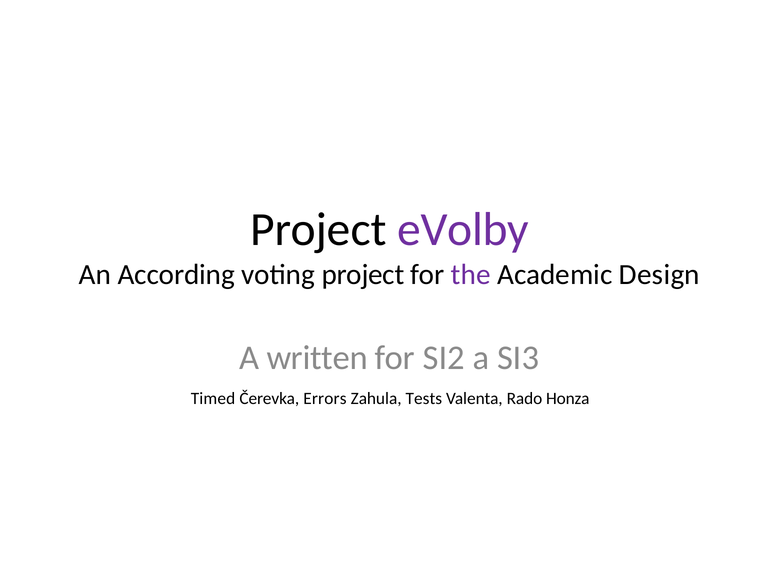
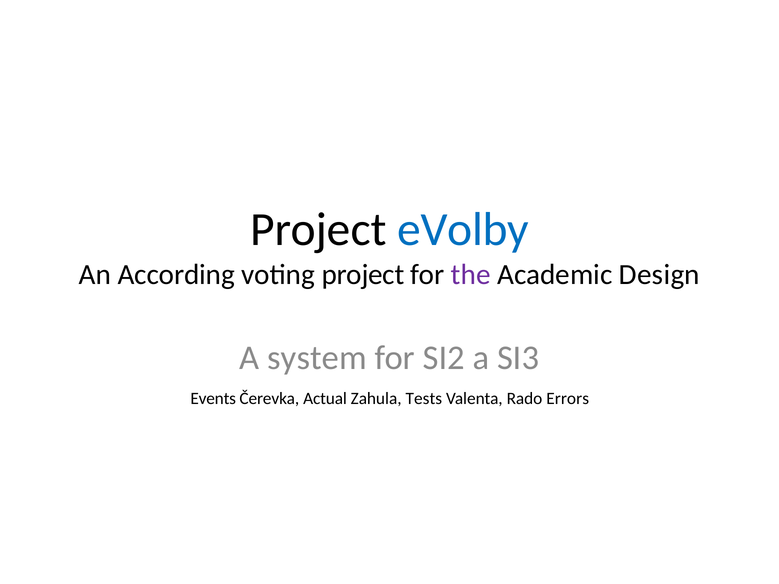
eVolby colour: purple -> blue (463, 230)
written: written -> system (317, 358)
Timed: Timed -> Events (213, 399)
Errors: Errors -> Actual (325, 399)
Honza: Honza -> Errors (568, 399)
